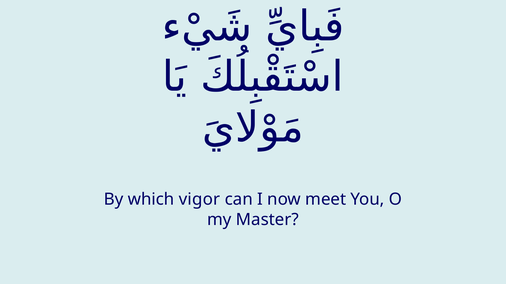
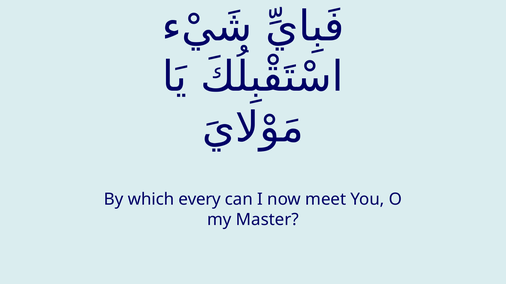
vigor: vigor -> every (200, 200)
